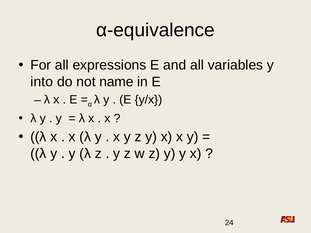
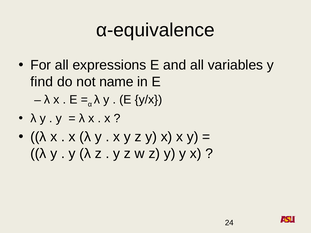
into: into -> find (42, 82)
